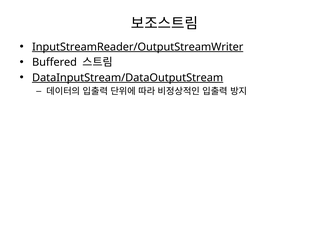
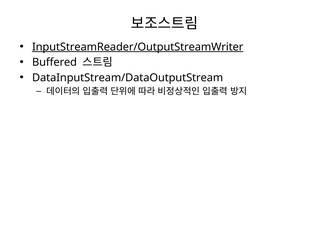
DataInputStream/DataOutputStream underline: present -> none (128, 78)
